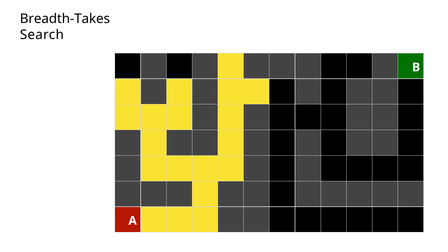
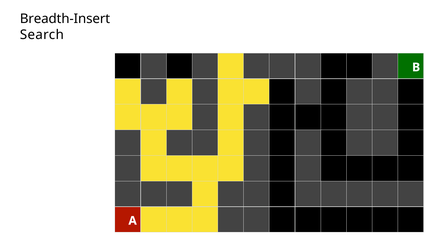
Breadth-Takes: Breadth-Takes -> Breadth-Insert (65, 19)
